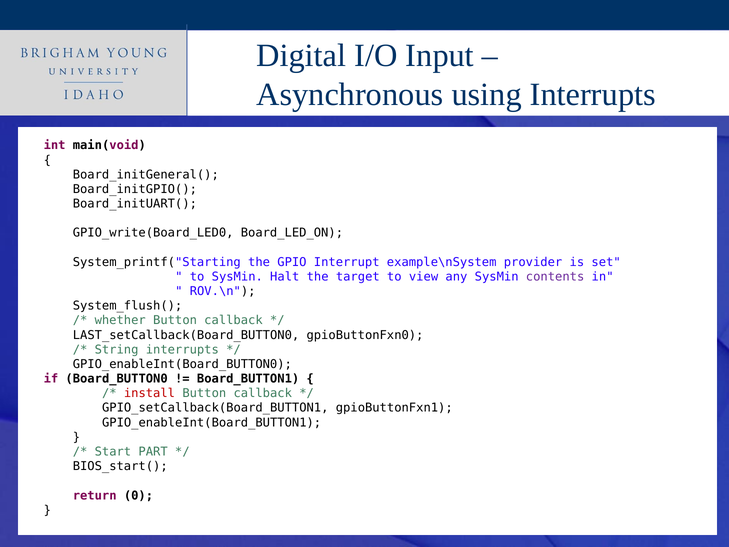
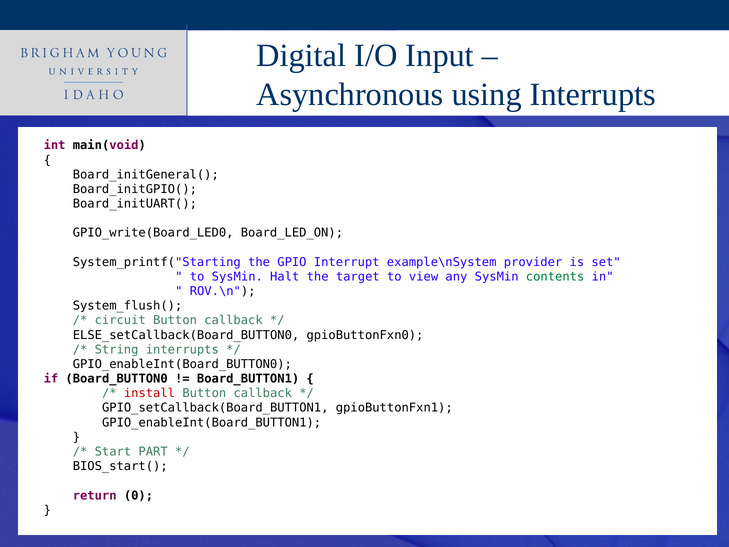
contents colour: purple -> green (555, 277)
whether: whether -> circuit (120, 320)
LAST_setCallback(Board_BUTTON0: LAST_setCallback(Board_BUTTON0 -> ELSE_setCallback(Board_BUTTON0 (186, 335)
